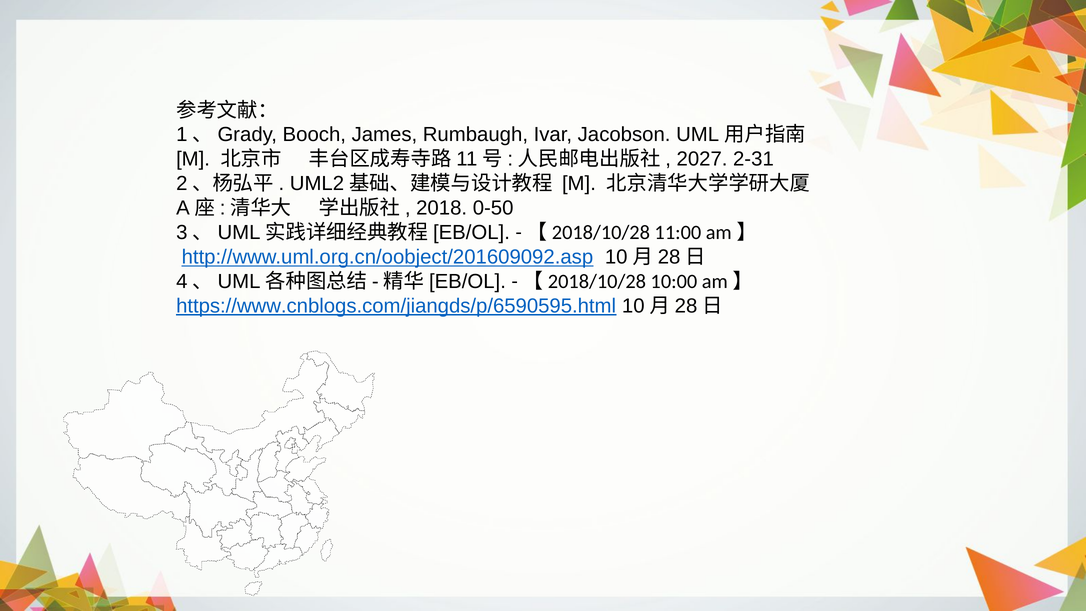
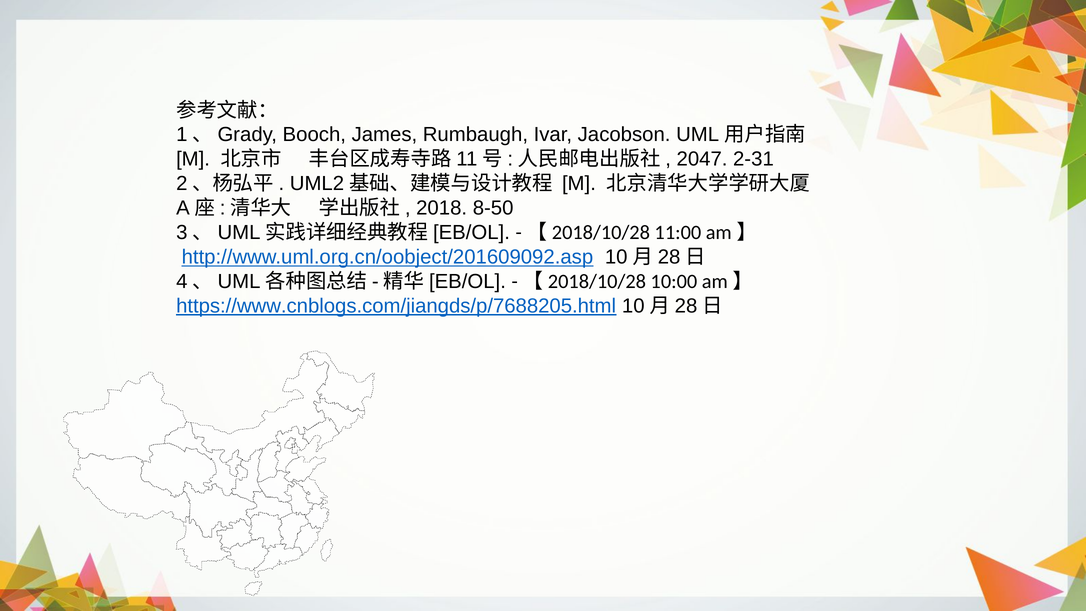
2027: 2027 -> 2047 (702, 159)
0-50: 0-50 -> 8-50 (493, 208)
https://www.cnblogs.com/jiangds/p/6590595.html: https://www.cnblogs.com/jiangds/p/6590595.html -> https://www.cnblogs.com/jiangds/p/7688205.html (396, 306)
